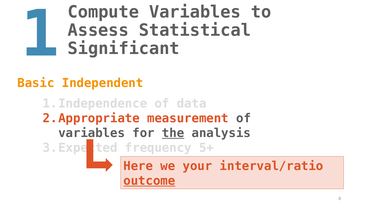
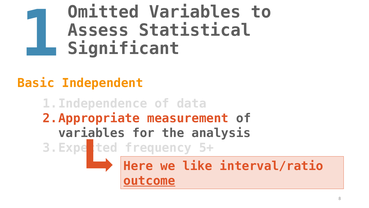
Compute: Compute -> Omitted (103, 12)
the underline: present -> none (173, 133)
your: your -> like (197, 166)
